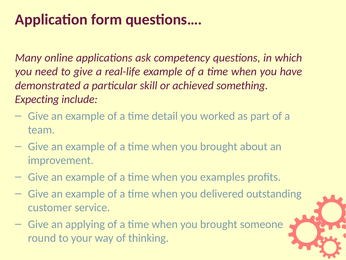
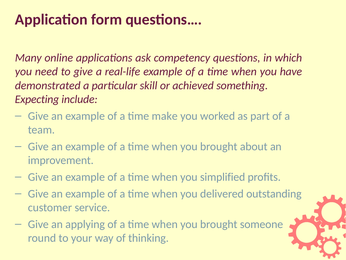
detail: detail -> make (165, 116)
examples: examples -> simplified (223, 177)
